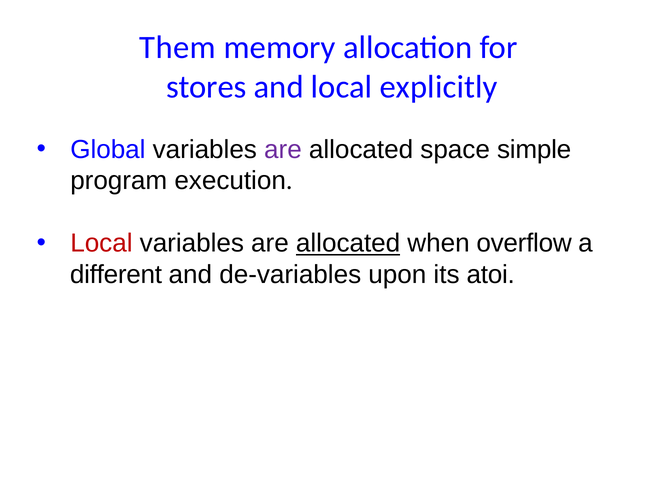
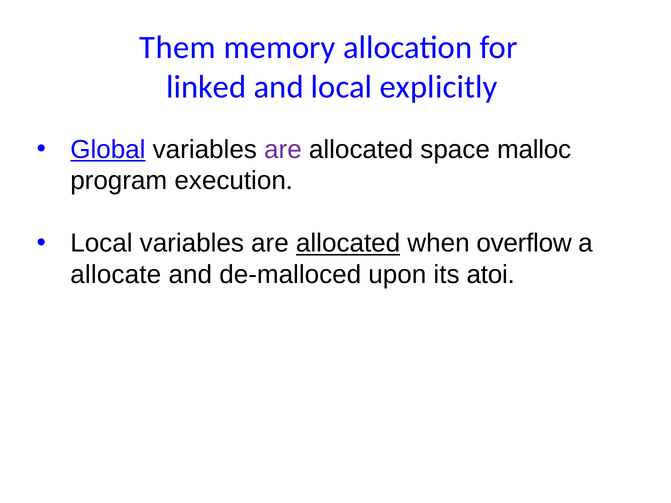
stores: stores -> linked (206, 87)
Global underline: none -> present (108, 149)
simple: simple -> malloc (534, 149)
Local colour: red -> black (101, 243)
different: different -> allocate (116, 275)
de-variables: de-variables -> de-malloced (290, 275)
